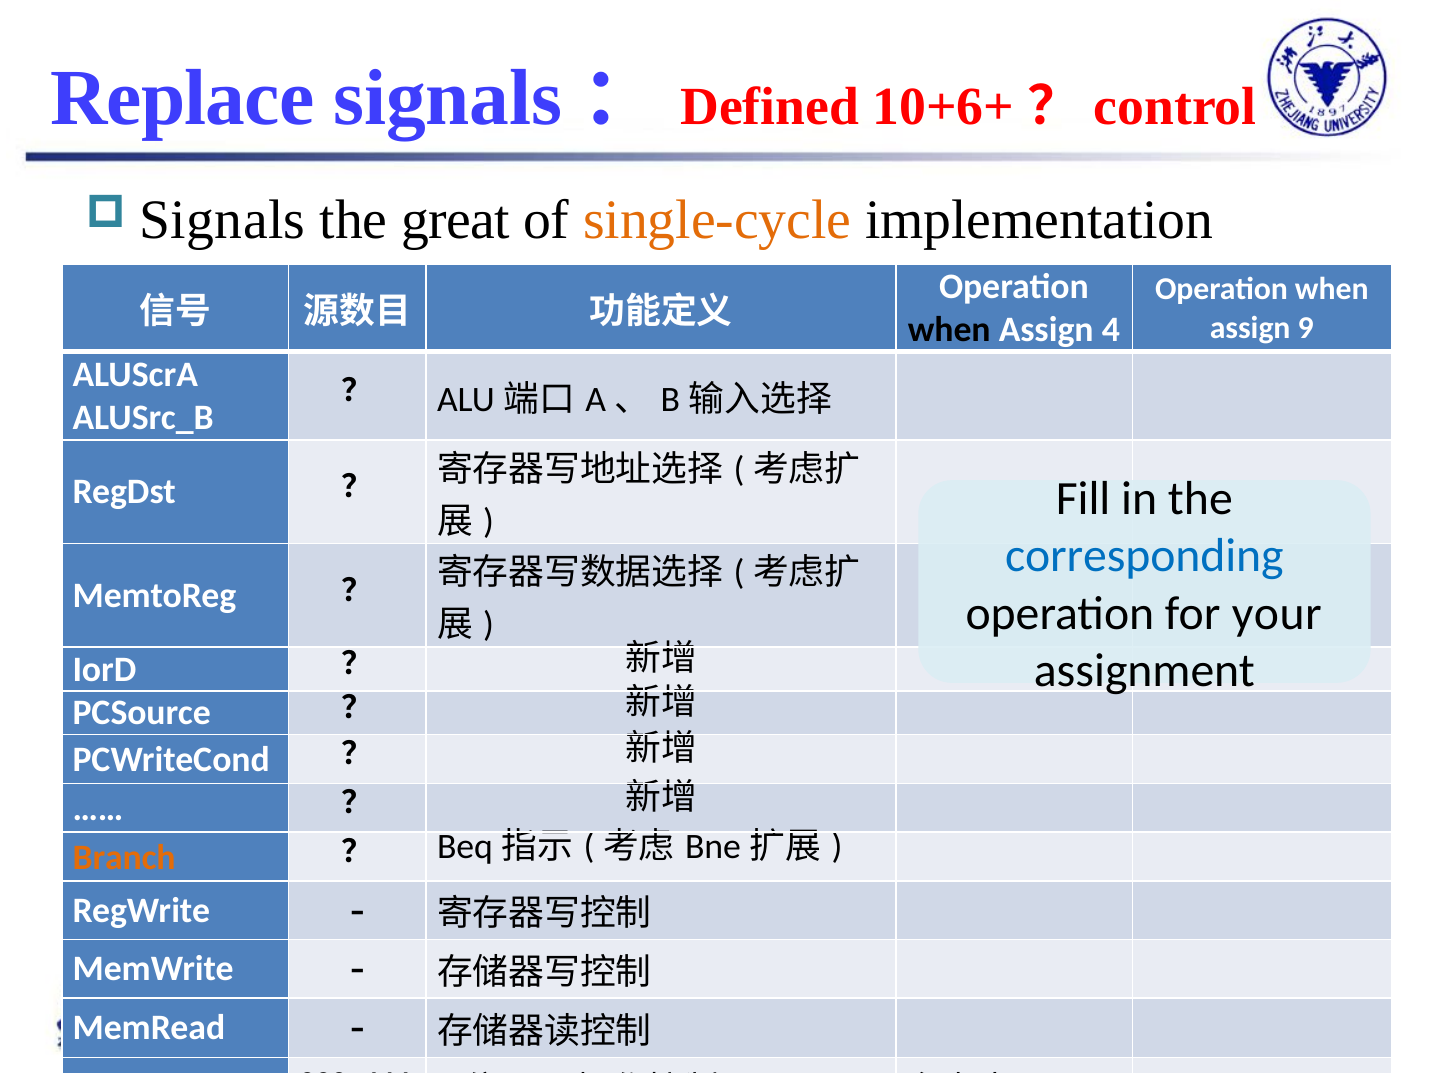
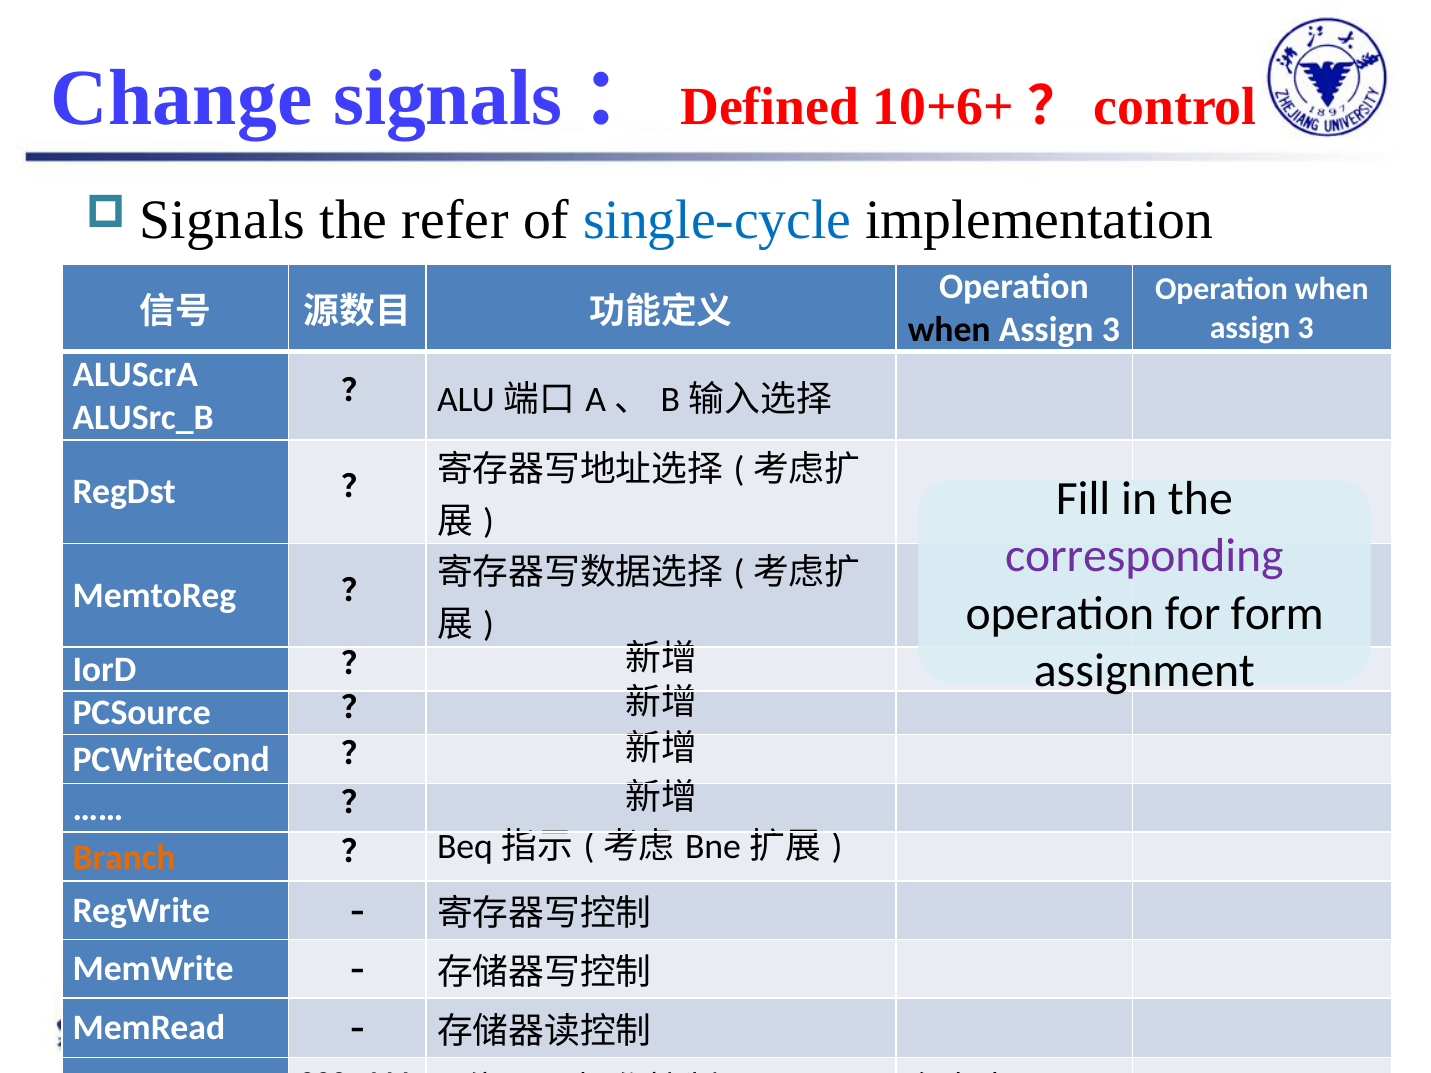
Replace: Replace -> Change (182, 98)
great: great -> refer (455, 220)
single-cycle colour: orange -> blue (717, 220)
9: 9 -> 3 (1306, 328)
4: 4 -> 3 (1111, 330)
corresponding colour: blue -> purple (1144, 556)
your: your -> form (1277, 614)
